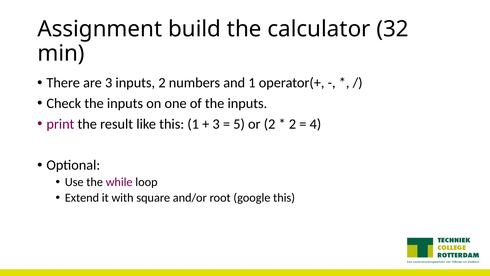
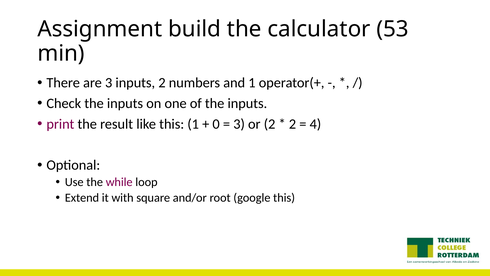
32: 32 -> 53 (393, 29)
3: 3 -> 0 (216, 124)
5: 5 -> 3 (239, 124)
